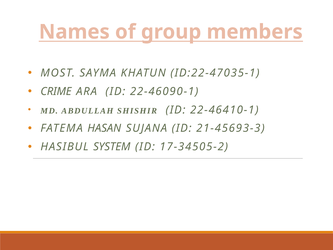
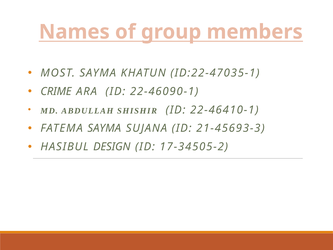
FATEMA HASAN: HASAN -> SAYMA (104, 128)
SYSTEM: SYSTEM -> DESIGN (112, 147)
